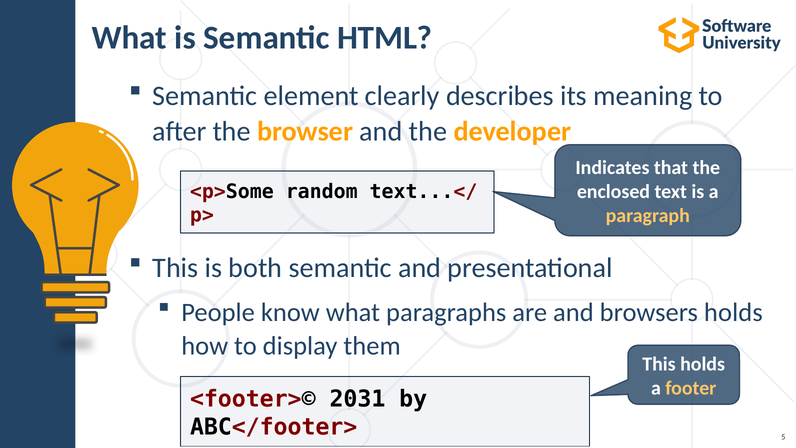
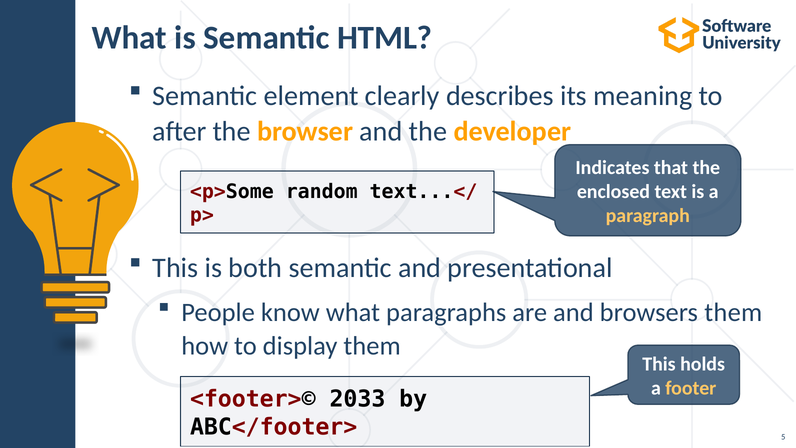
browsers holds: holds -> them (733, 312)
2031: 2031 -> 2033 (357, 399)
